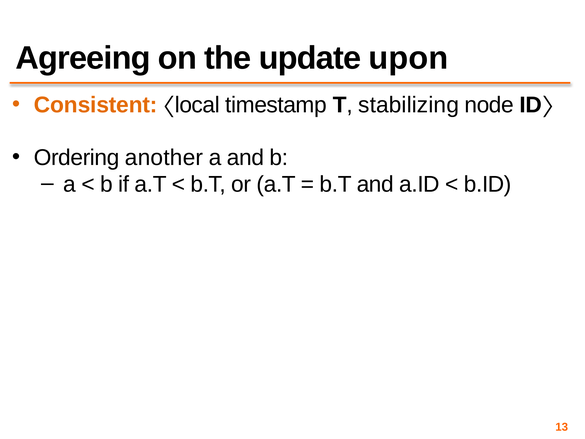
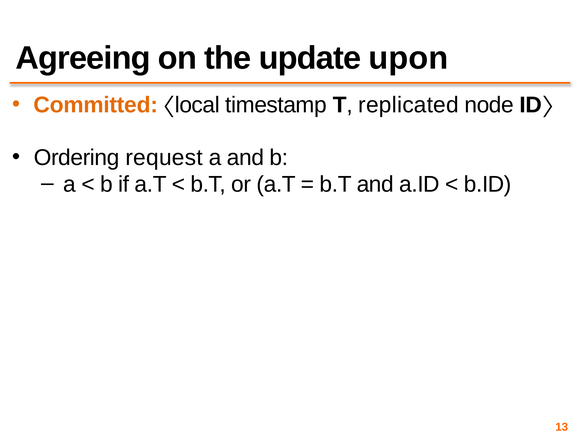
Consistent: Consistent -> Committed (96, 105)
stabilizing: stabilizing -> replicated (409, 105)
another: another -> request (164, 158)
